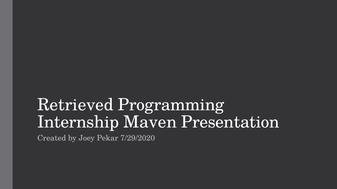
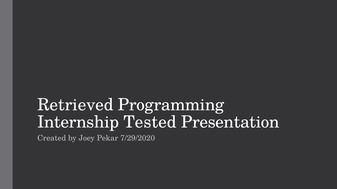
Maven: Maven -> Tested (150, 122)
